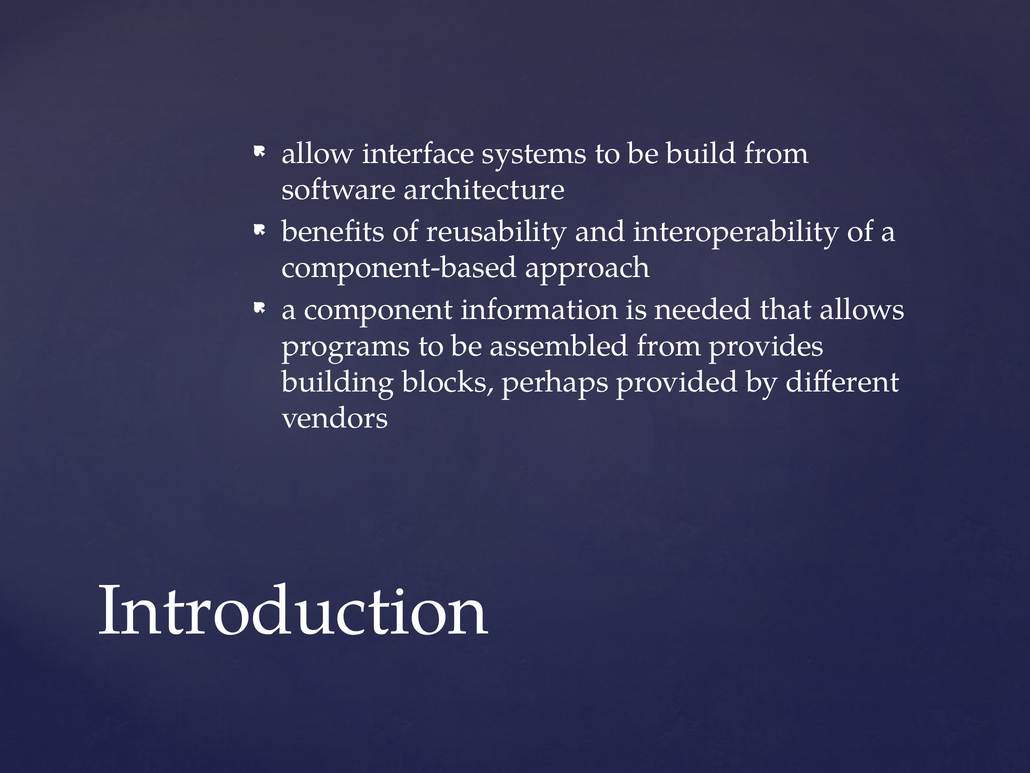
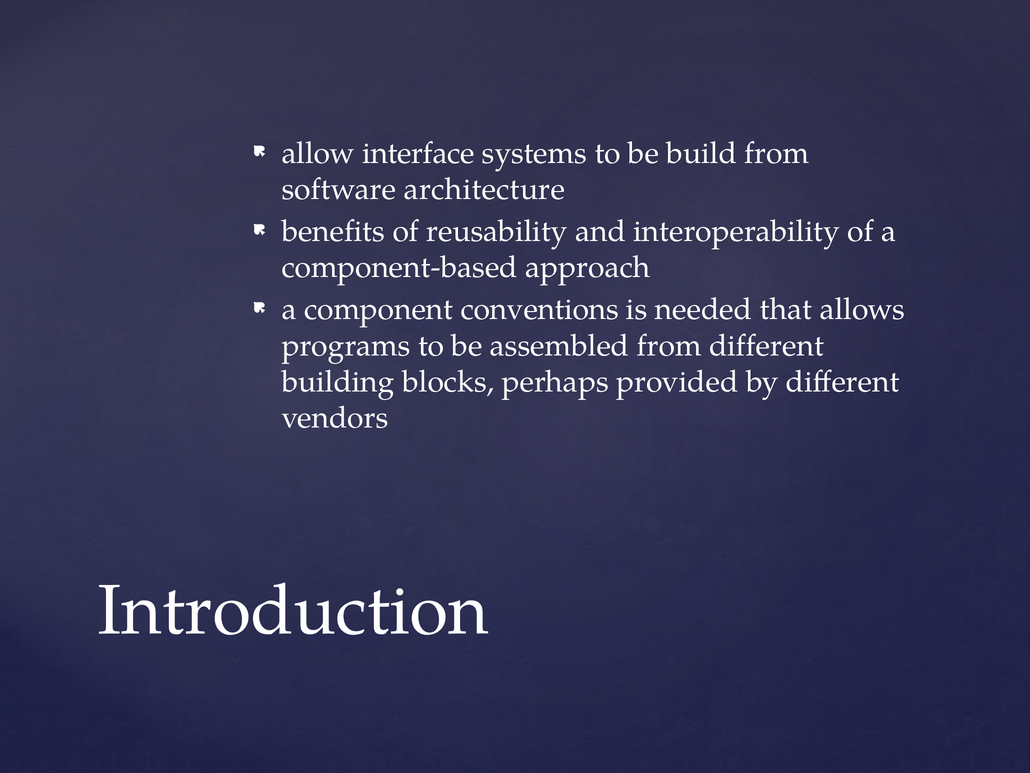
information: information -> conventions (540, 309)
from provides: provides -> different (766, 345)
